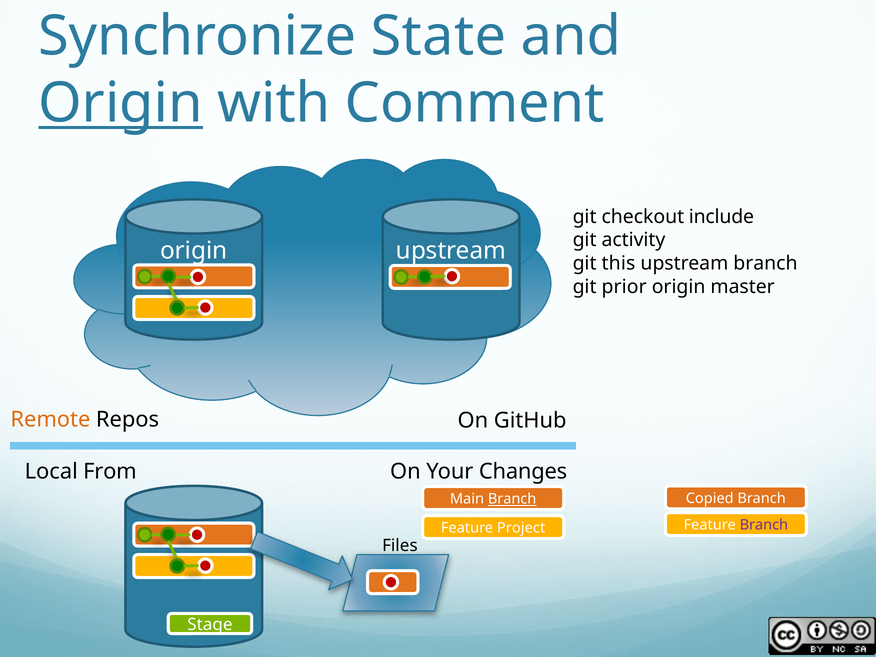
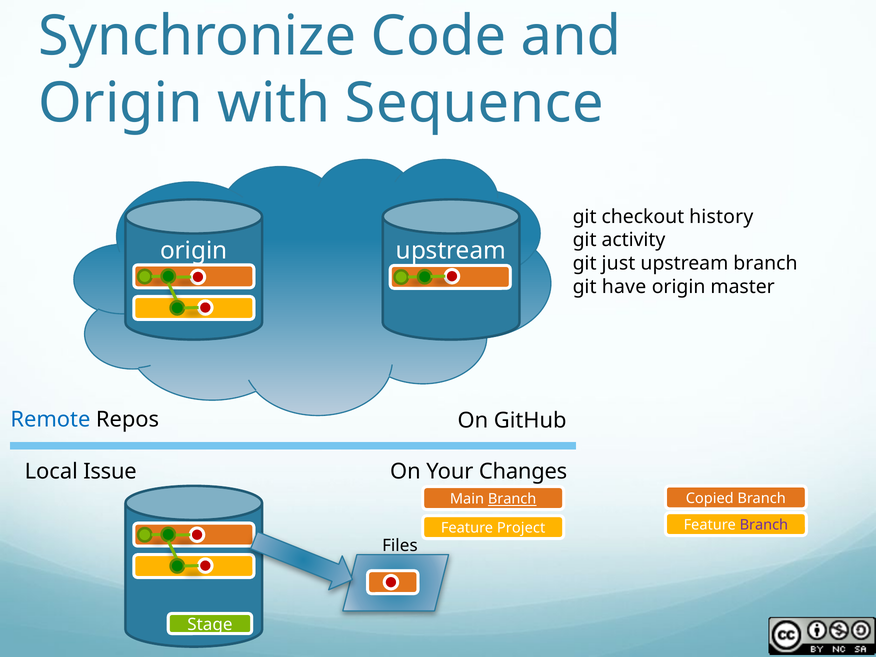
State: State -> Code (439, 36)
Origin underline: present -> none (121, 103)
Comment: Comment -> Sequence (474, 103)
include: include -> history (721, 217)
this: this -> just (618, 263)
prior: prior -> have (624, 287)
Remote colour: orange -> blue (50, 420)
From: From -> Issue (110, 472)
